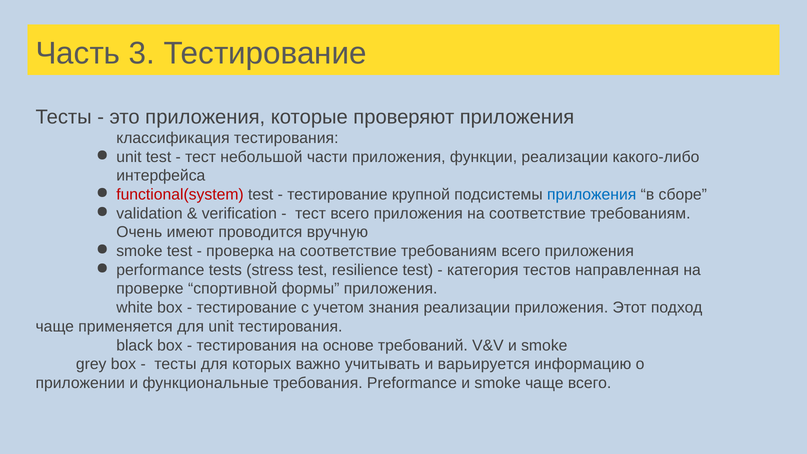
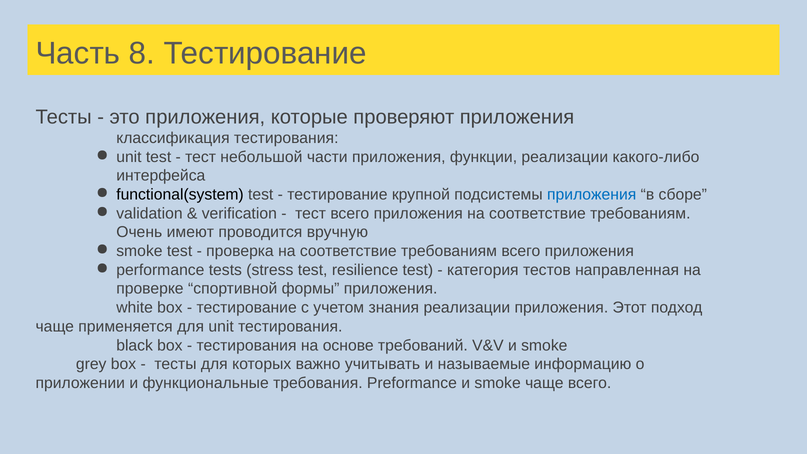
3: 3 -> 8 (142, 54)
functional(system colour: red -> black (180, 195)
варьируется: варьируется -> называемые (484, 364)
